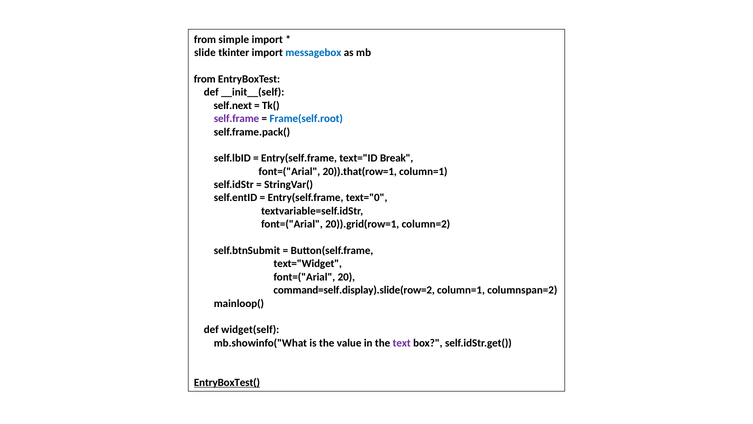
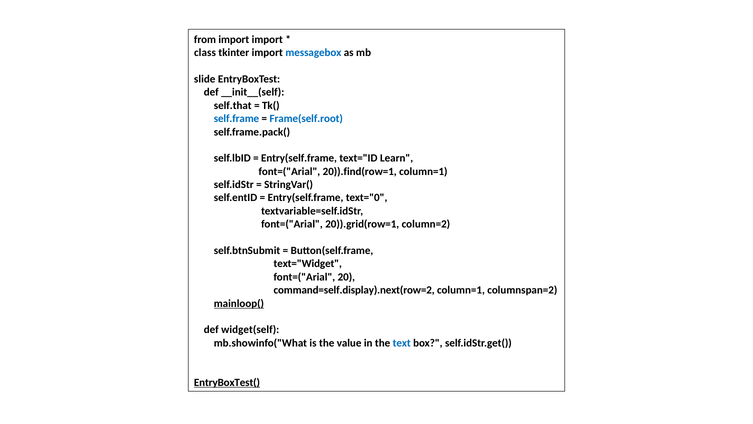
from simple: simple -> import (234, 39)
slide: slide -> class (205, 53)
from: from -> slide (205, 79)
self.next: self.next -> self.that (233, 105)
self.frame colour: purple -> blue (236, 119)
Break: Break -> Learn (397, 158)
20)).that(row=1: 20)).that(row=1 -> 20)).find(row=1 (360, 171)
command=self.display).slide(row=2: command=self.display).slide(row=2 -> command=self.display).next(row=2 (354, 290)
mainloop( underline: none -> present (239, 303)
text colour: purple -> blue (402, 343)
